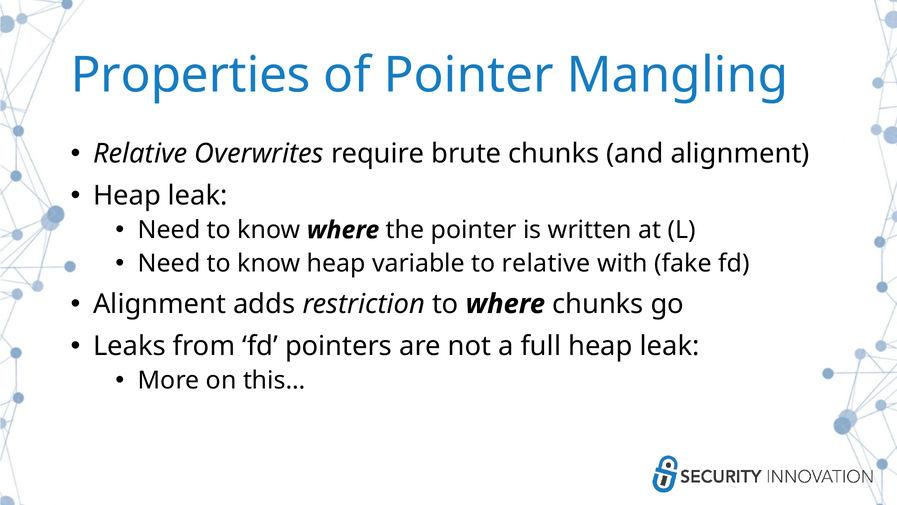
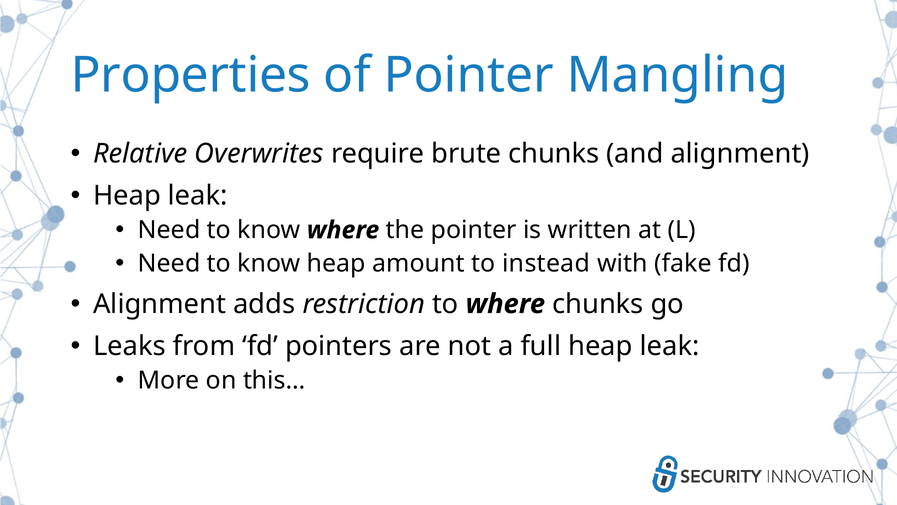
variable: variable -> amount (419, 263)
to relative: relative -> instead (546, 263)
